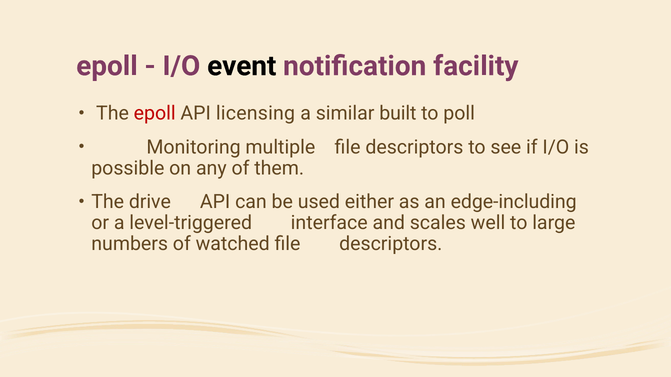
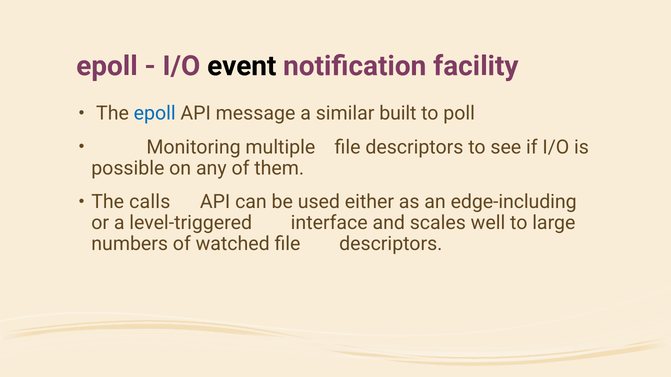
epoll colour: red -> blue (155, 114)
licensing: licensing -> message (256, 114)
drive: drive -> calls (150, 202)
